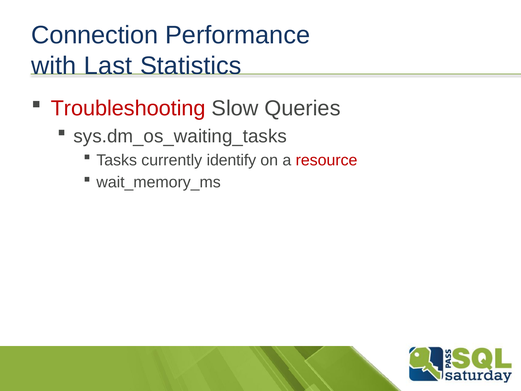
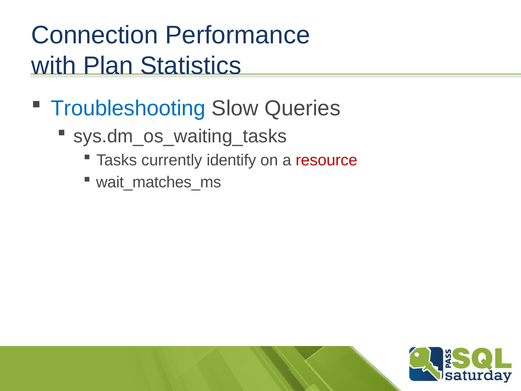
Last: Last -> Plan (108, 66)
Troubleshooting colour: red -> blue (128, 108)
wait_memory_ms: wait_memory_ms -> wait_matches_ms (159, 182)
